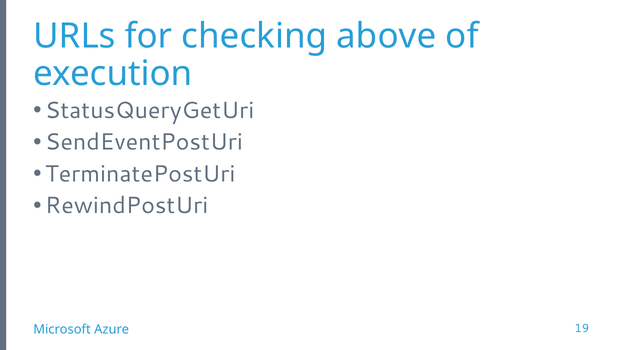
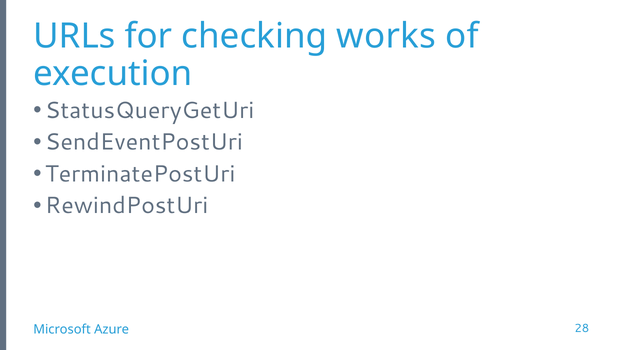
above: above -> works (386, 36)
19: 19 -> 28 (582, 328)
